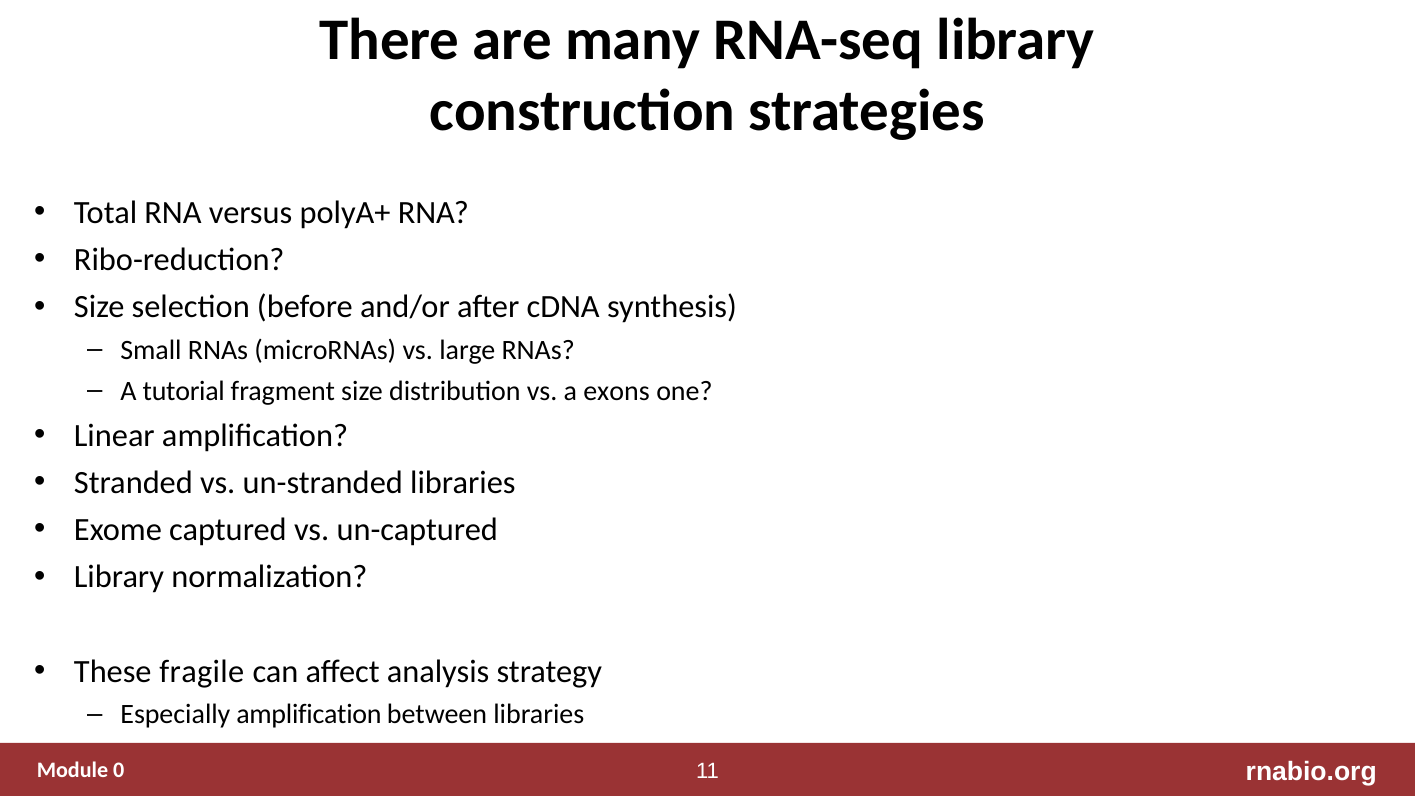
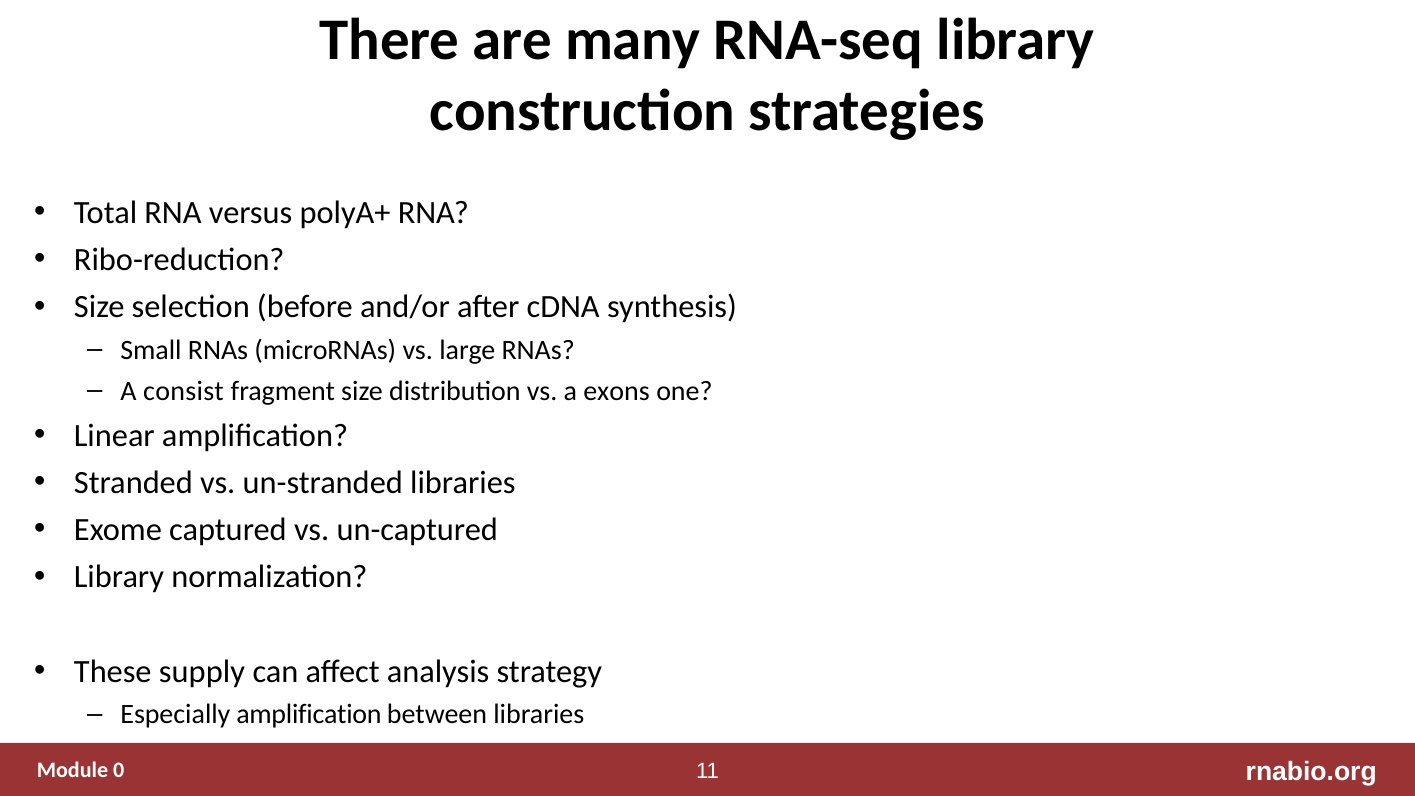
tutorial: tutorial -> consist (184, 391)
fragile: fragile -> supply (202, 671)
